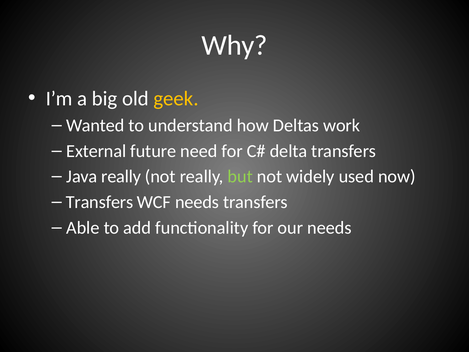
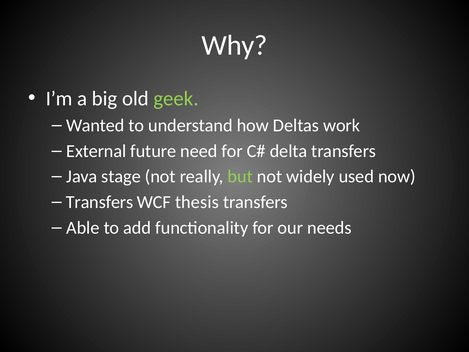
geek colour: yellow -> light green (176, 98)
Java really: really -> stage (121, 176)
WCF needs: needs -> thesis (197, 202)
